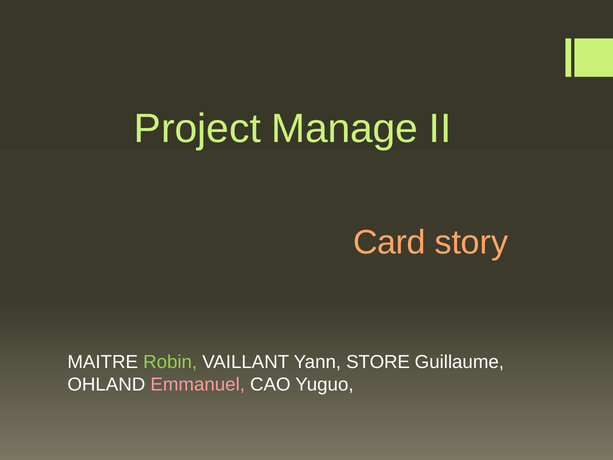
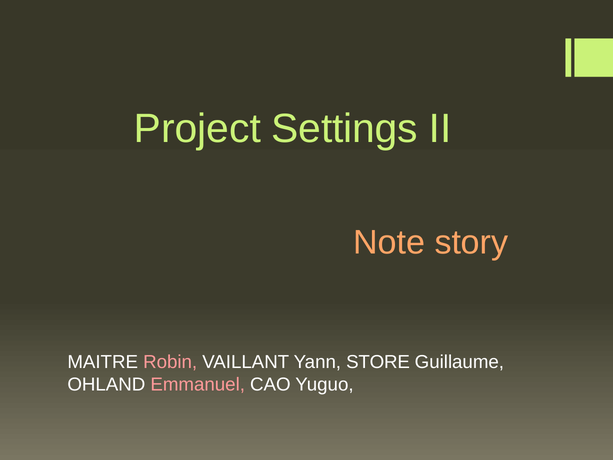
Manage: Manage -> Settings (345, 129)
Card: Card -> Note (389, 242)
Robin colour: light green -> pink (170, 362)
